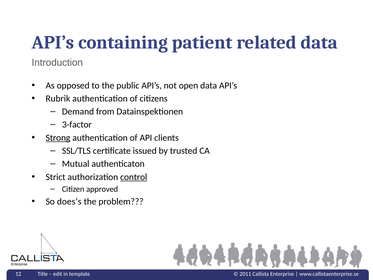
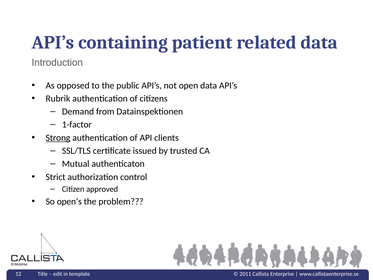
3-factor: 3-factor -> 1-factor (77, 125)
control underline: present -> none (134, 177)
does’s: does’s -> open’s (69, 201)
